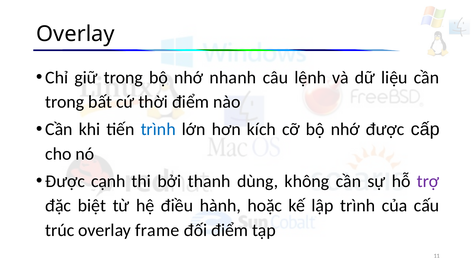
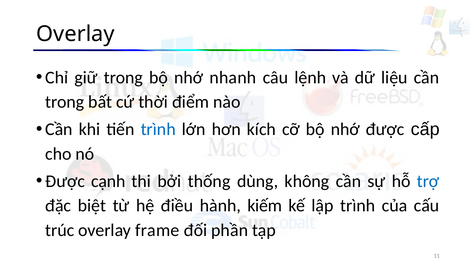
thanh: thanh -> thống (209, 181)
trợ colour: purple -> blue (428, 181)
hoặc: hoặc -> kiếm (265, 206)
đối điểm: điểm -> phần (230, 230)
